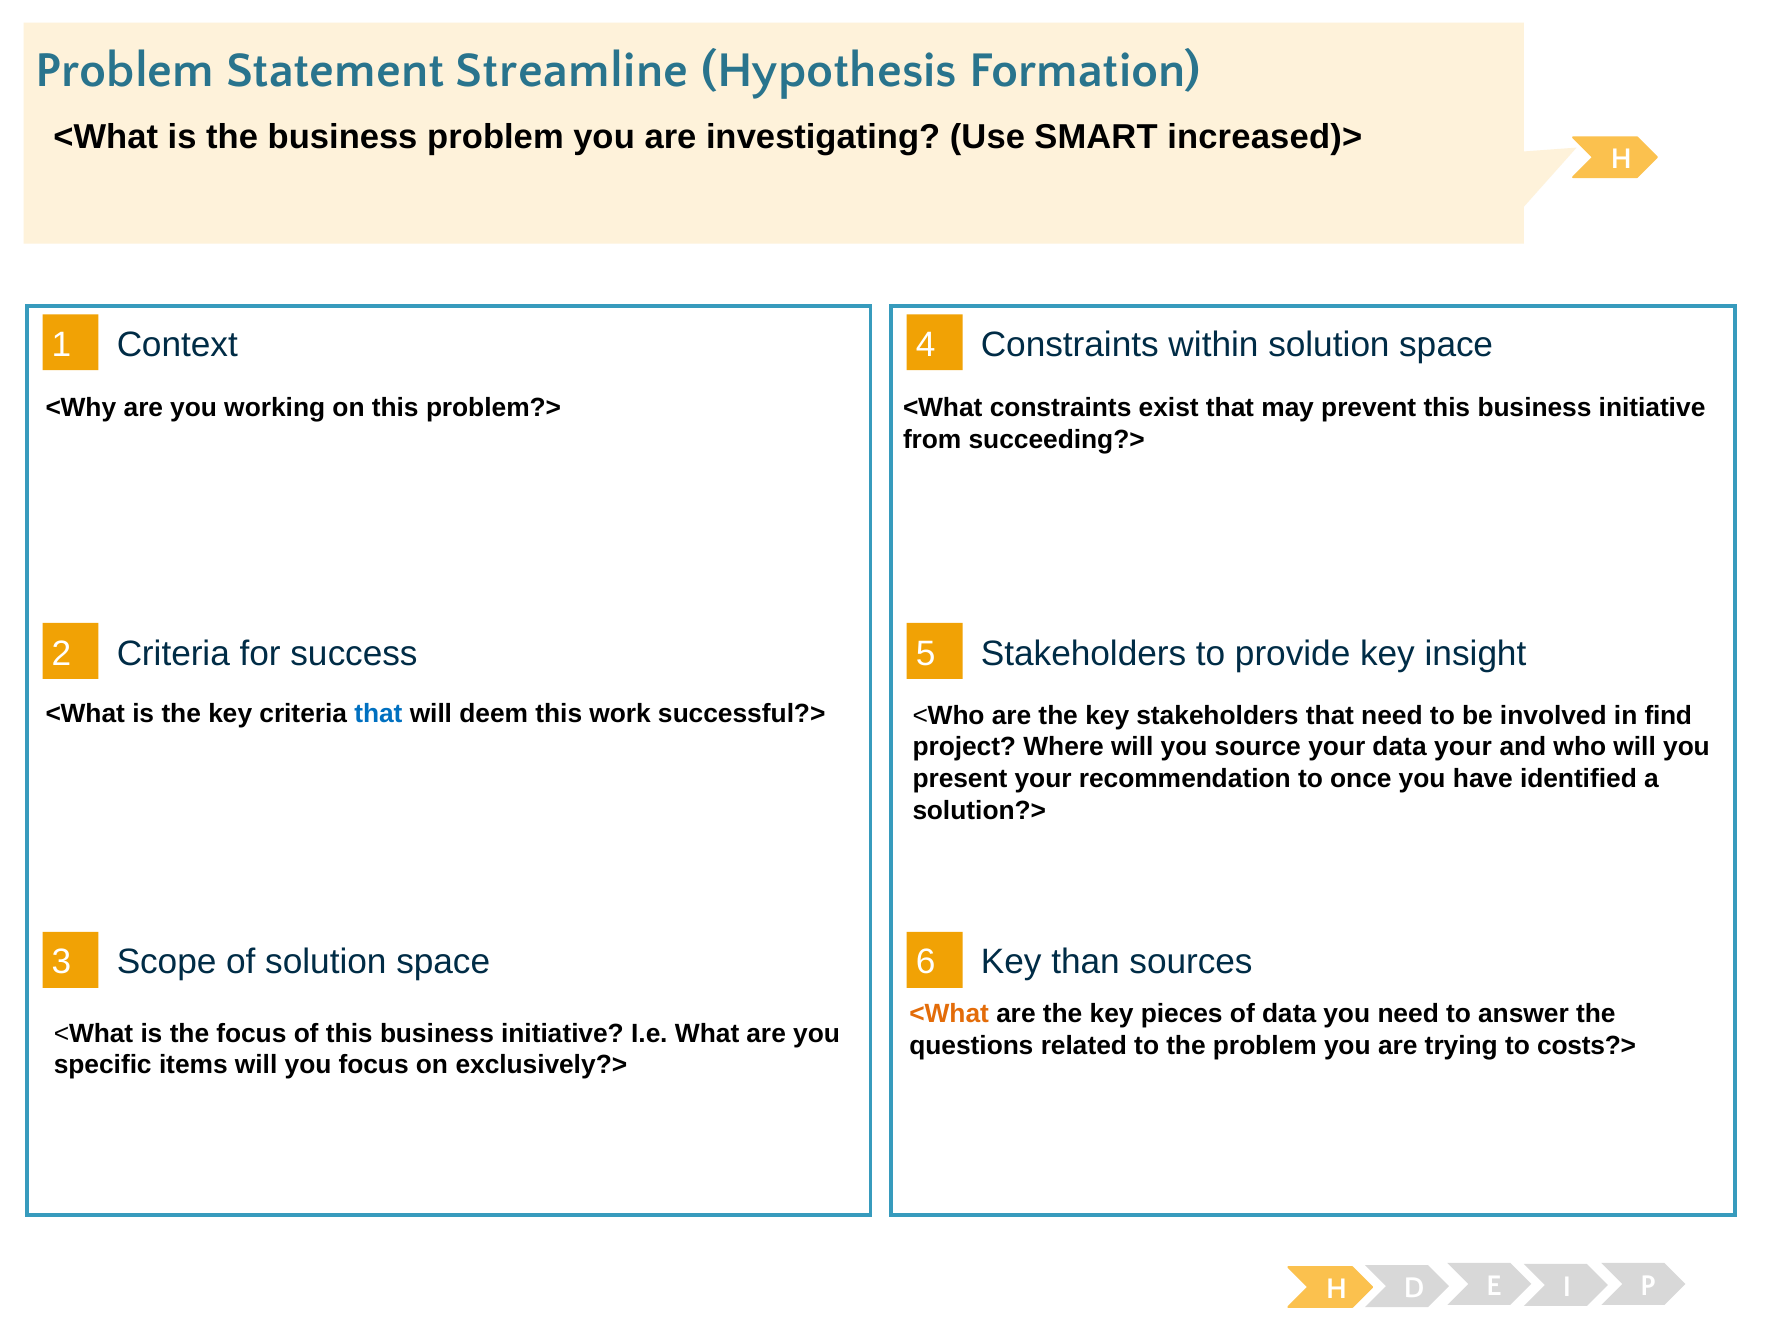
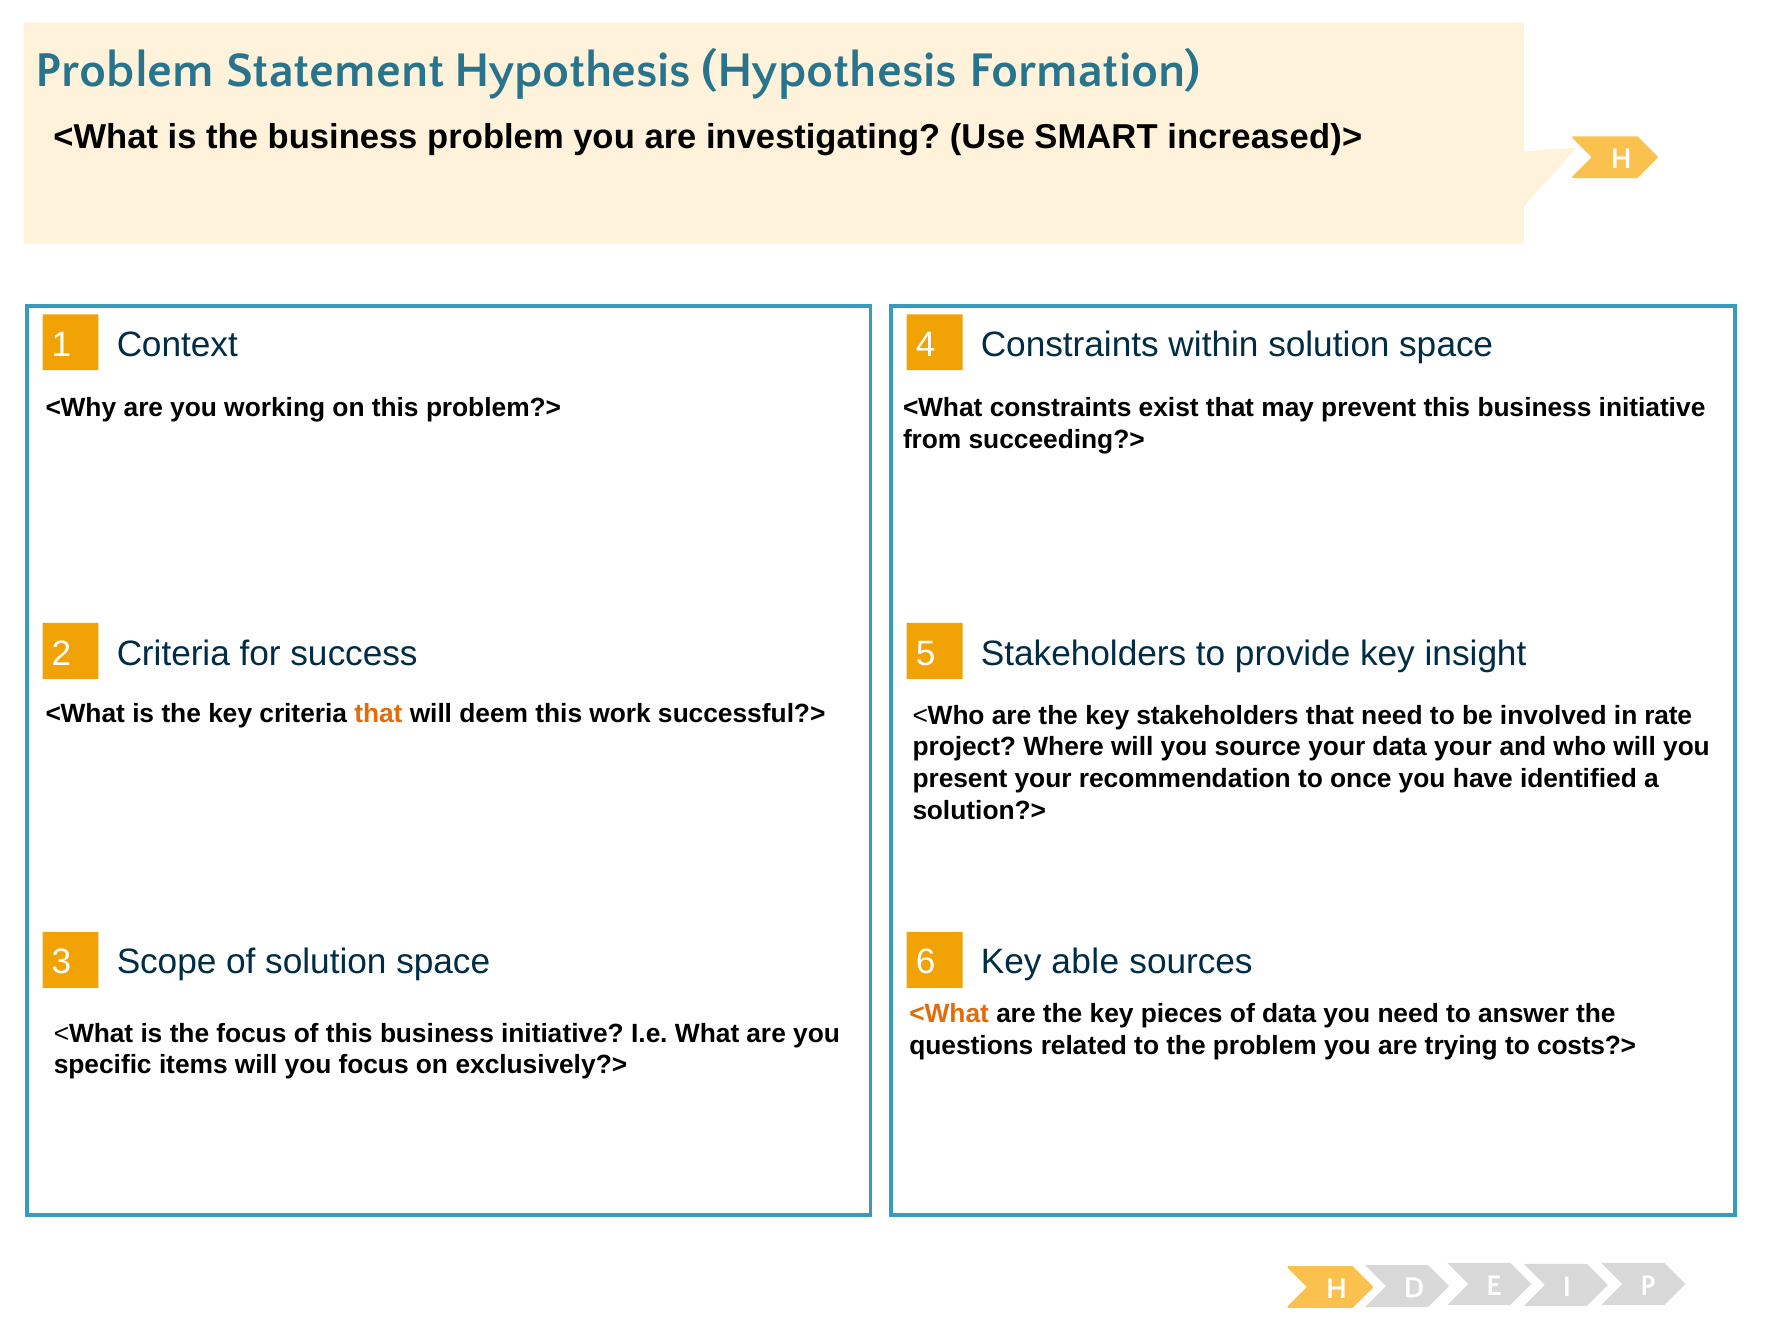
Statement Streamline: Streamline -> Hypothesis (572, 70)
that colour: blue -> orange (378, 714)
find: find -> rate (1668, 716)
than: than -> able (1085, 962)
